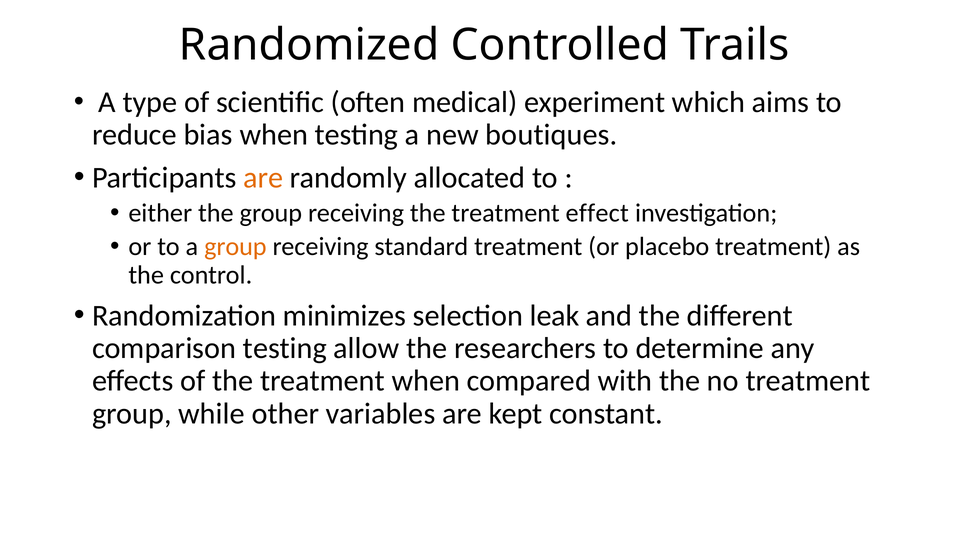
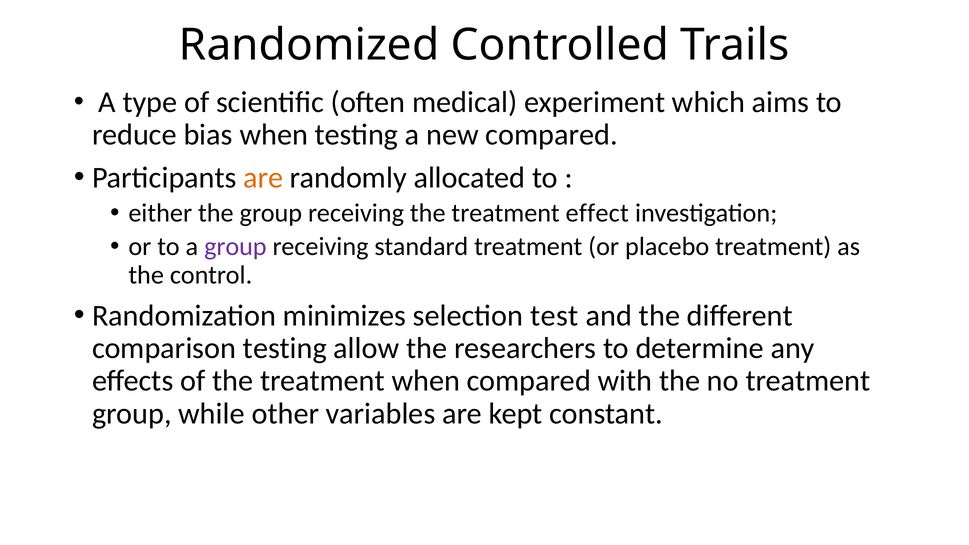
new boutiques: boutiques -> compared (552, 135)
group colour: orange -> purple (235, 247)
leak: leak -> test (554, 316)
